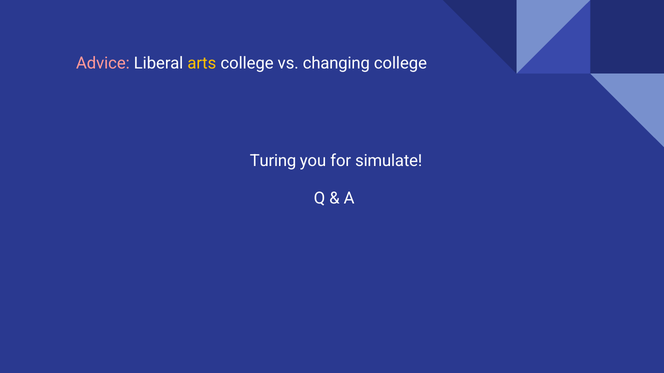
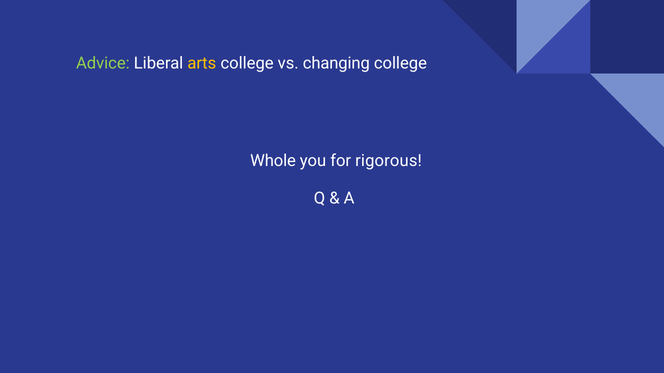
Advice colour: pink -> light green (103, 63)
Turing: Turing -> Whole (273, 161)
simulate: simulate -> rigorous (389, 161)
